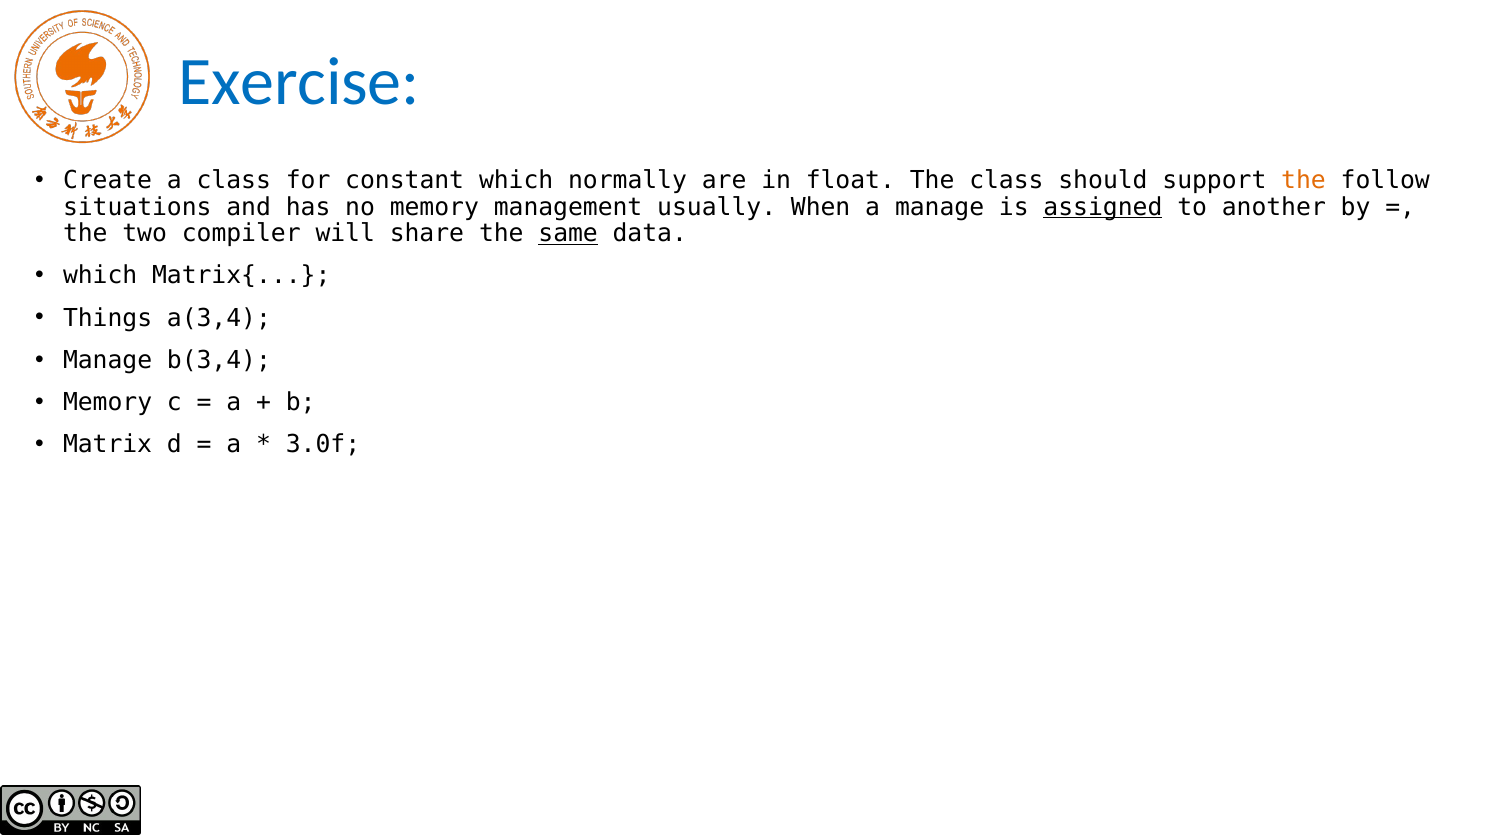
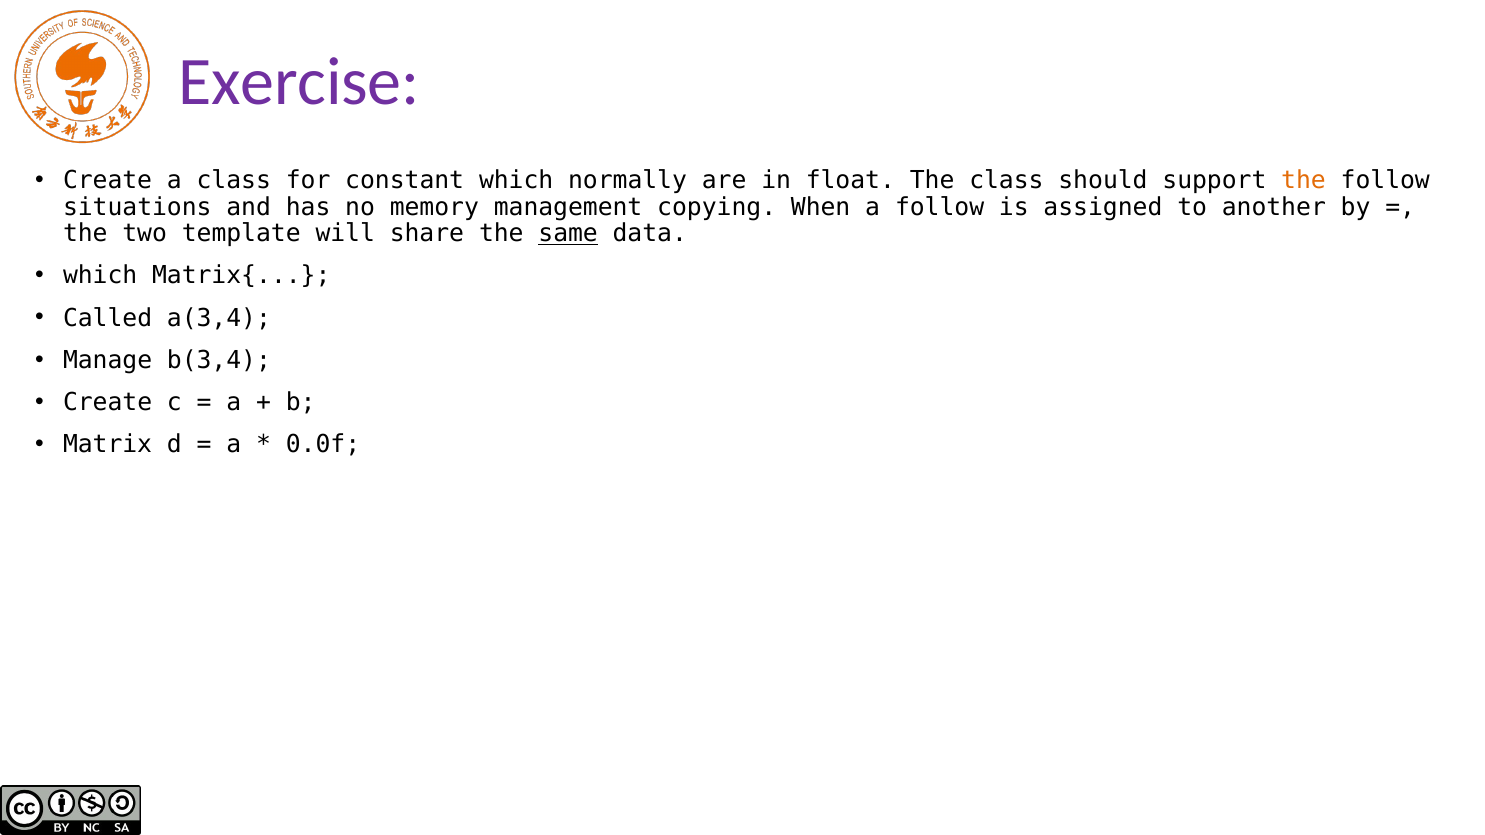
Exercise colour: blue -> purple (299, 83)
usually: usually -> copying (717, 207)
a manage: manage -> follow (940, 207)
assigned underline: present -> none (1103, 207)
compiler: compiler -> template (241, 234)
Things: Things -> Called (108, 318)
Memory: Memory -> Create (108, 402)
3.0f: 3.0f -> 0.0f (323, 444)
